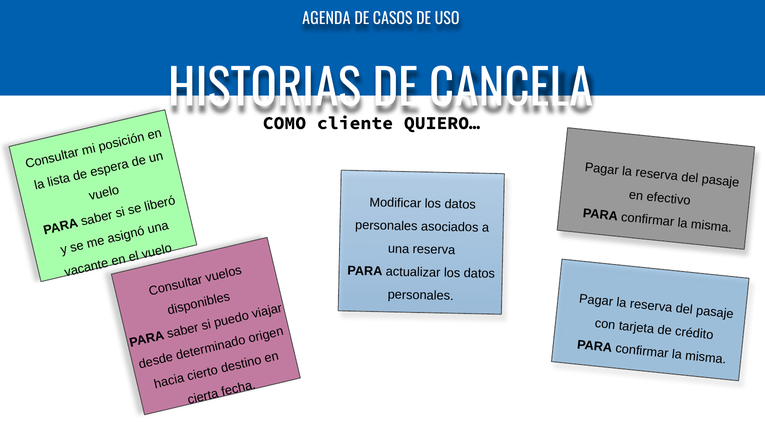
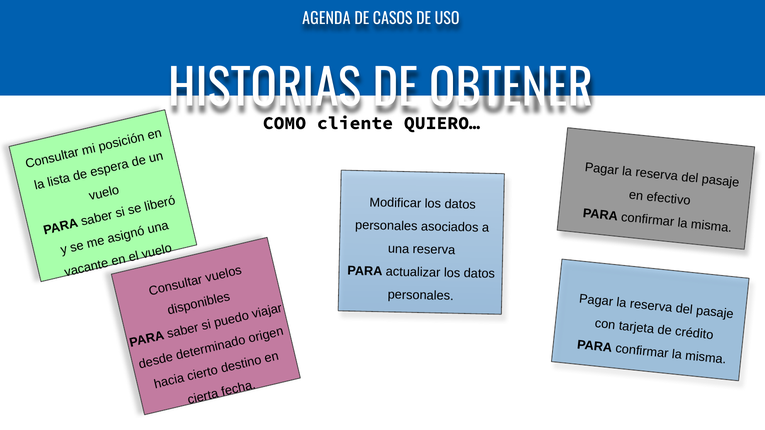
CANCELA: CANCELA -> OBTENER (511, 90)
